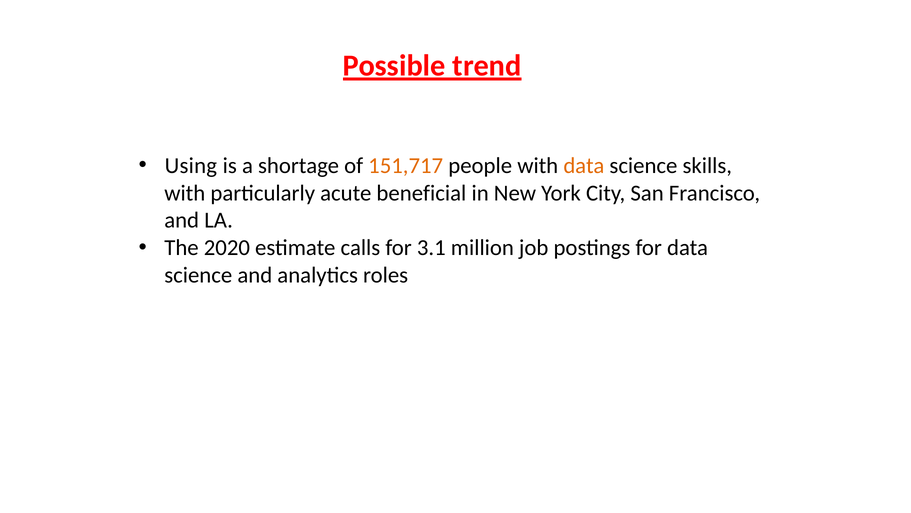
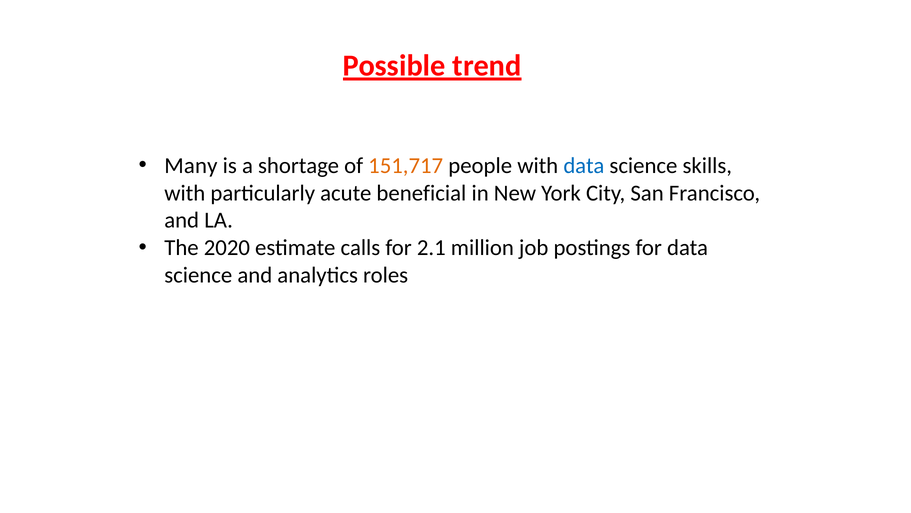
Using: Using -> Many (191, 166)
data colour: orange -> blue (584, 166)
3.1: 3.1 -> 2.1 (431, 248)
